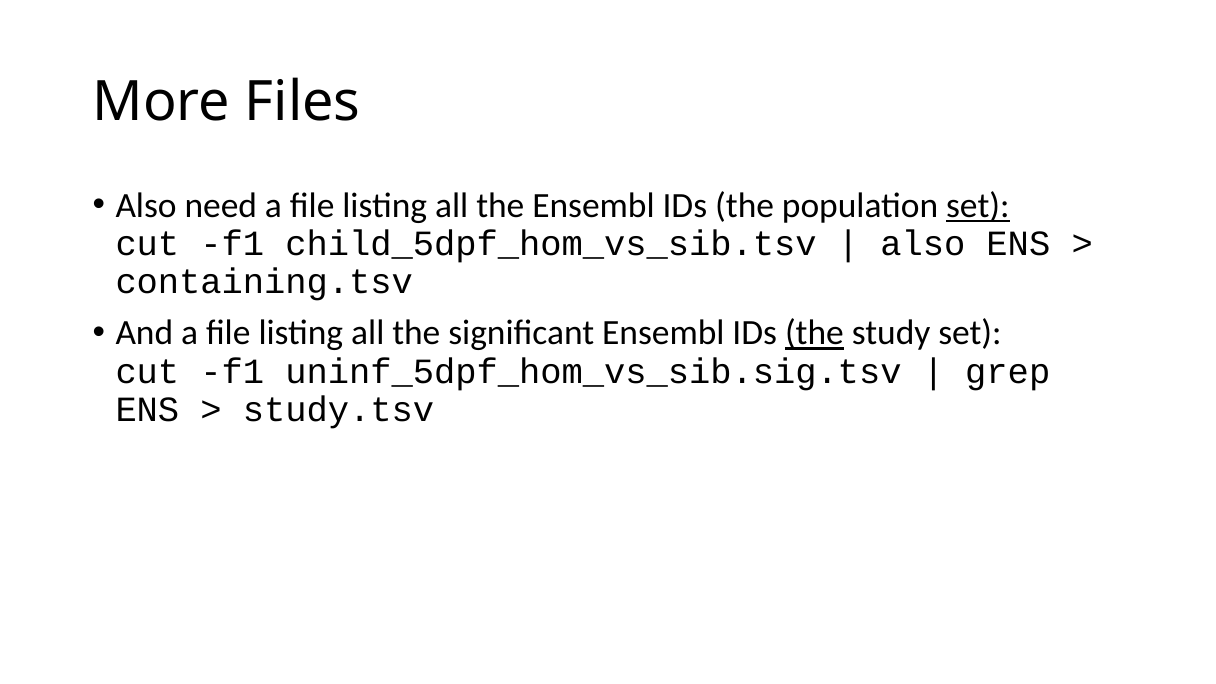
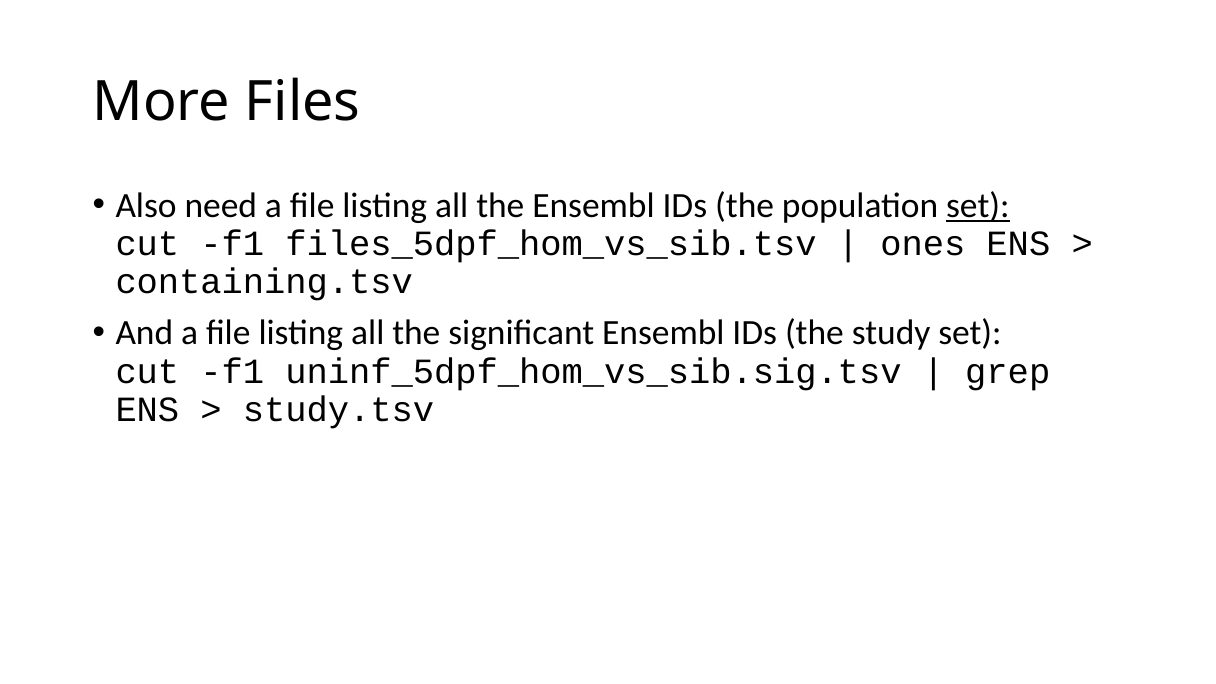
child_5dpf_hom_vs_sib.tsv: child_5dpf_hom_vs_sib.tsv -> files_5dpf_hom_vs_sib.tsv (551, 244)
also: also -> ones (923, 244)
the underline: present -> none (814, 333)
